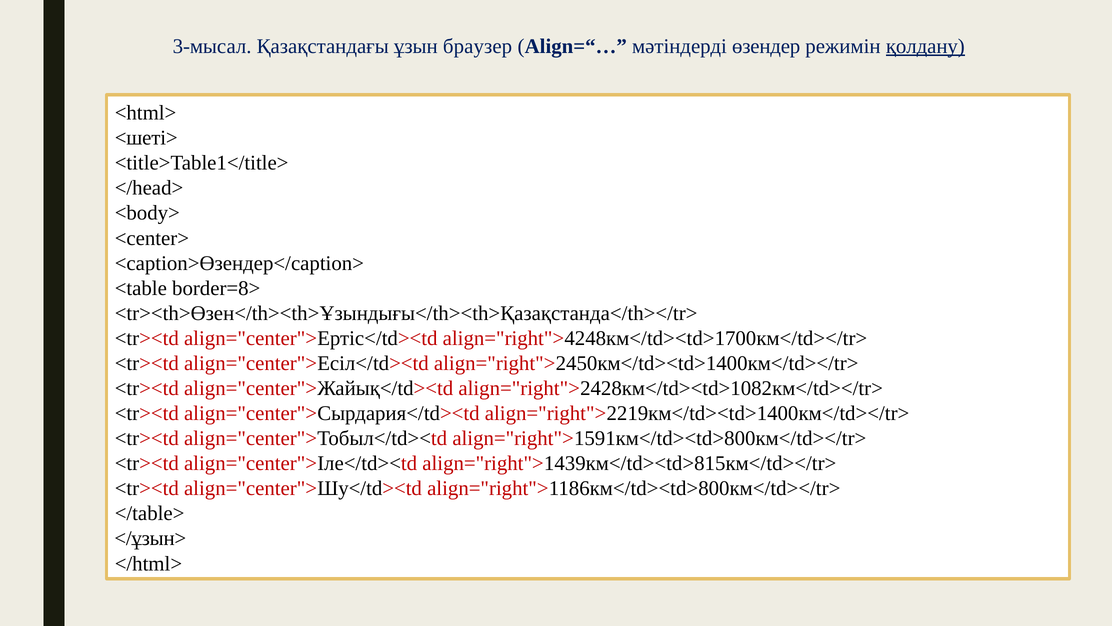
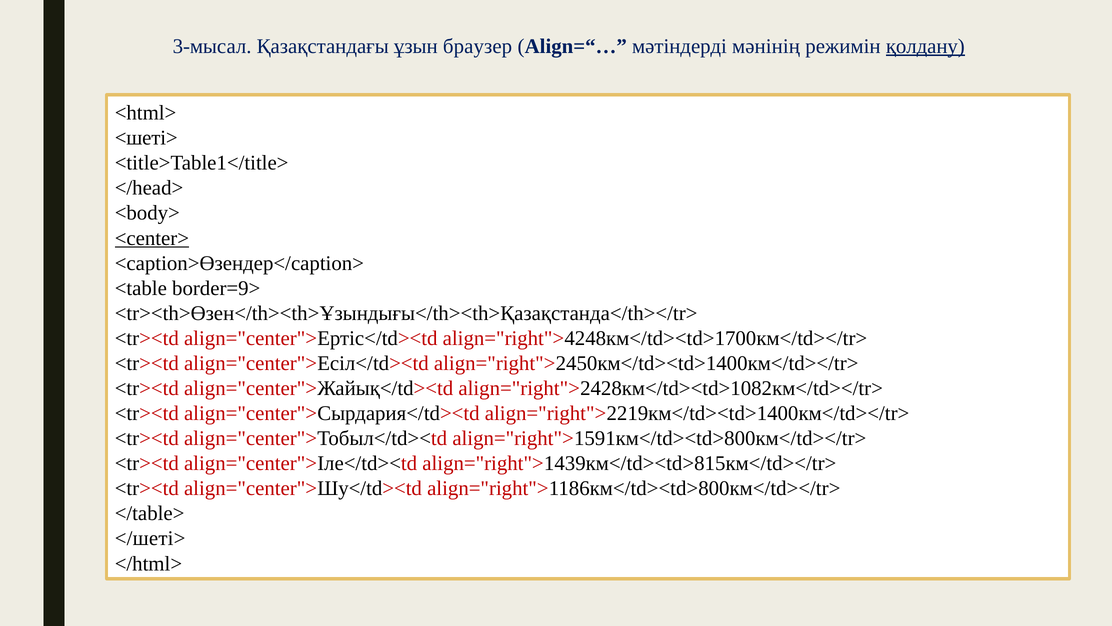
өзендер: өзендер -> мәнінің (766, 46)
<center> underline: none -> present (152, 238)
border=8>: border=8> -> border=9> (216, 288)
</ұзын>: </ұзын> -> </шеті> (150, 538)
